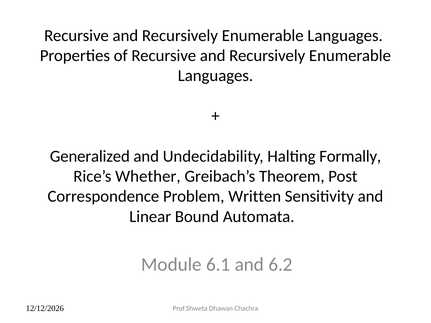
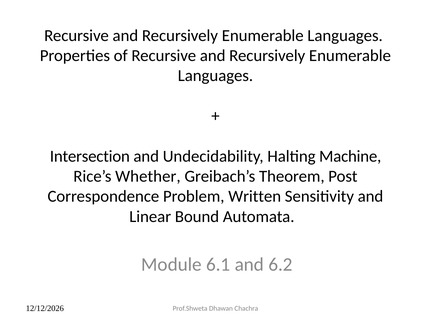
Generalized: Generalized -> Intersection (90, 156)
Formally: Formally -> Machine (350, 156)
